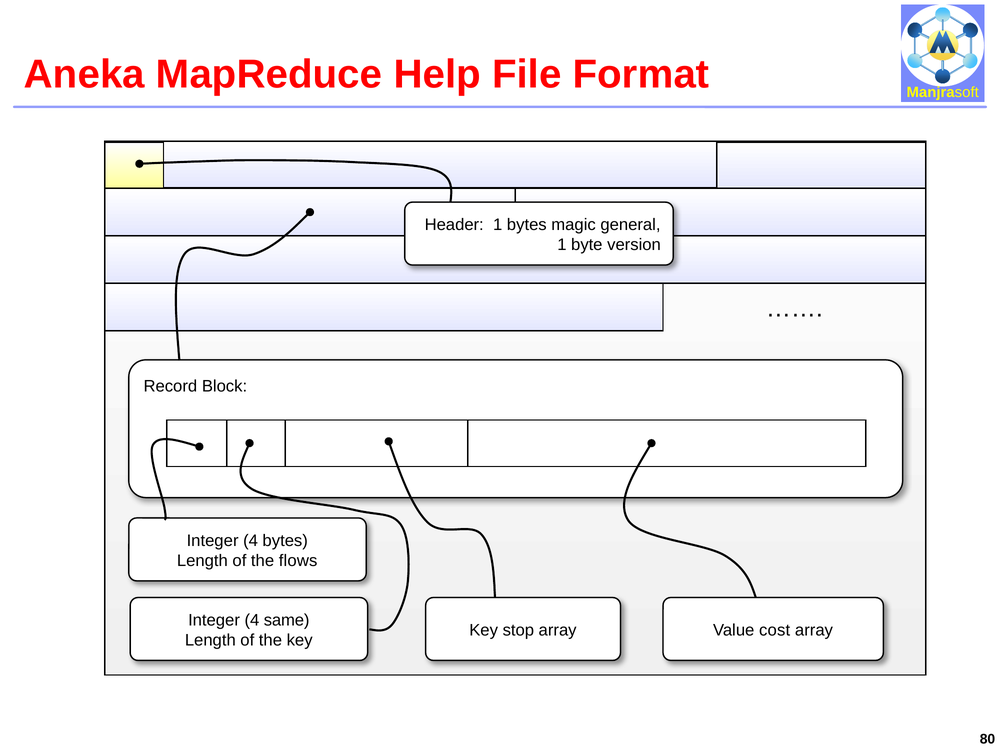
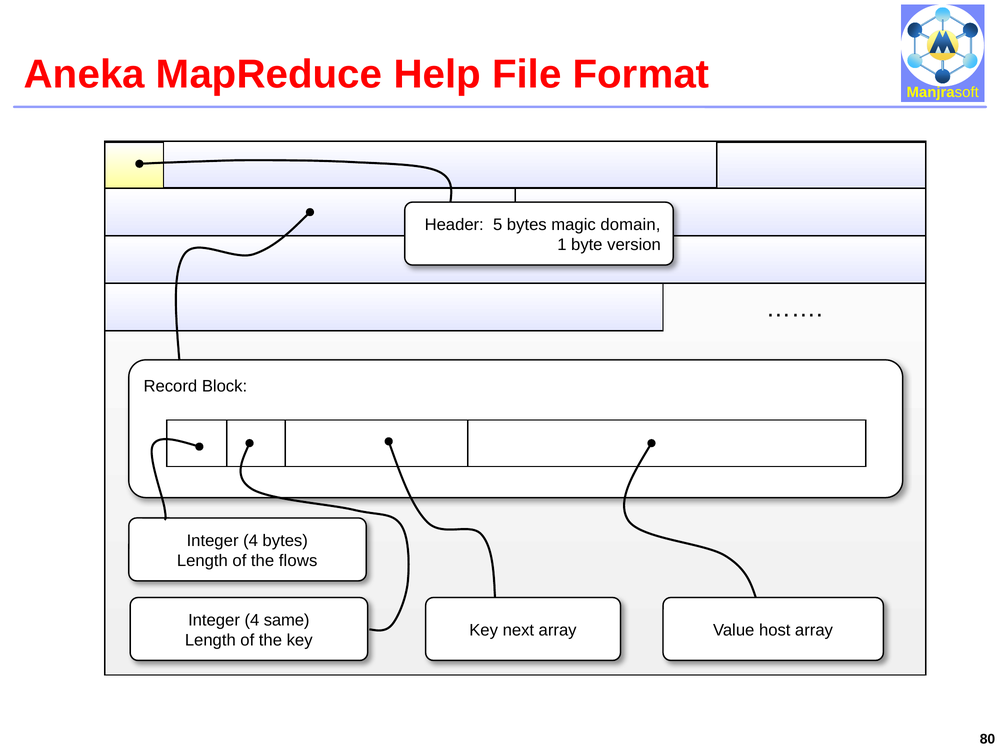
Header 1: 1 -> 5 (498, 225)
general: general -> domain (630, 225)
stop: stop -> next (518, 630)
cost: cost -> host (775, 630)
